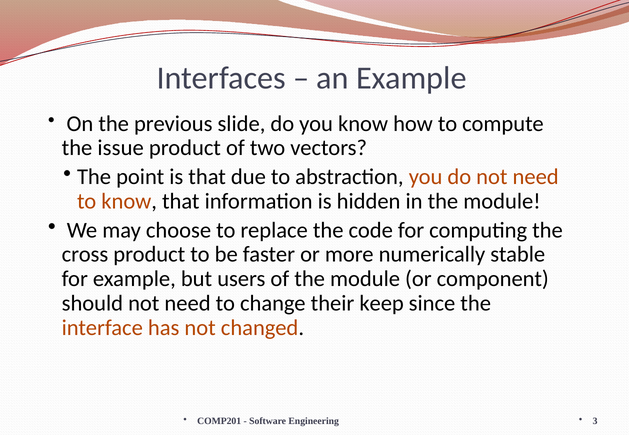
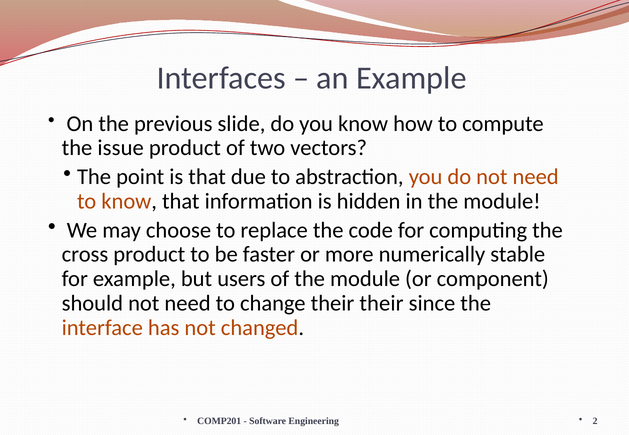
their keep: keep -> their (382, 304)
3: 3 -> 2 (595, 421)
